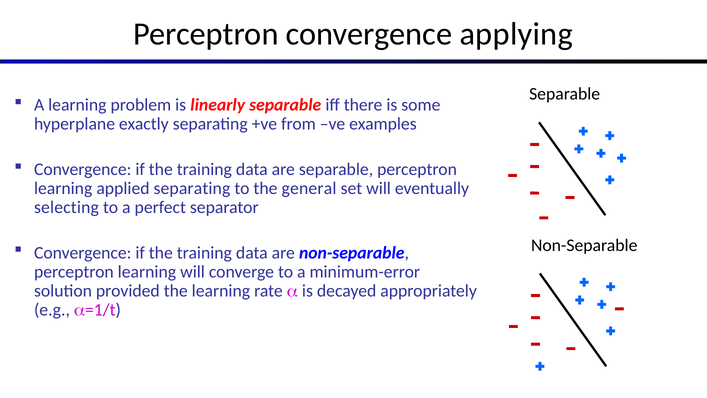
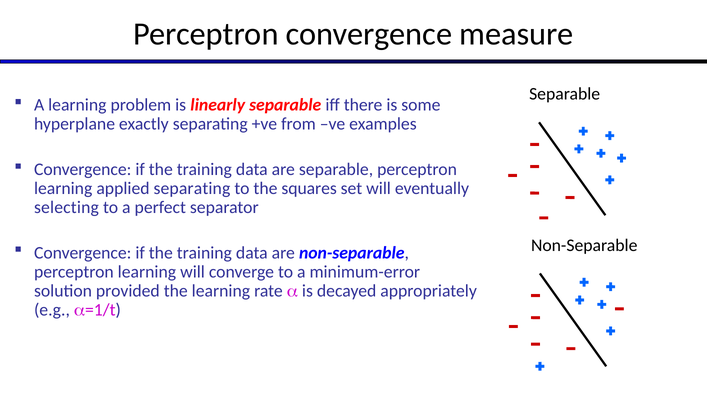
applying: applying -> measure (516, 34)
general: general -> squares (309, 188)
